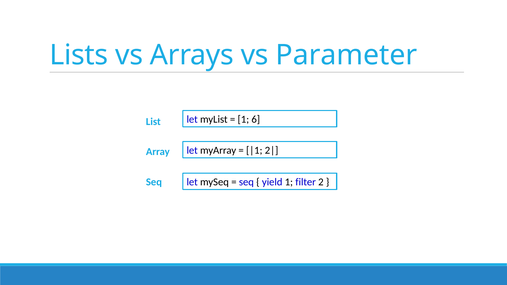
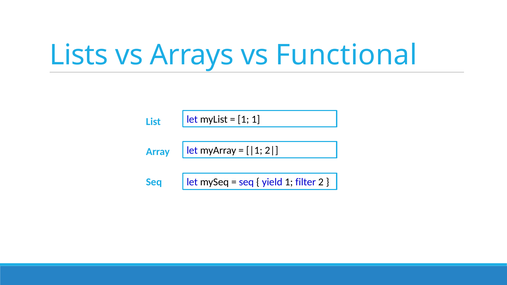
Parameter: Parameter -> Functional (346, 55)
1 6: 6 -> 1 (256, 120)
